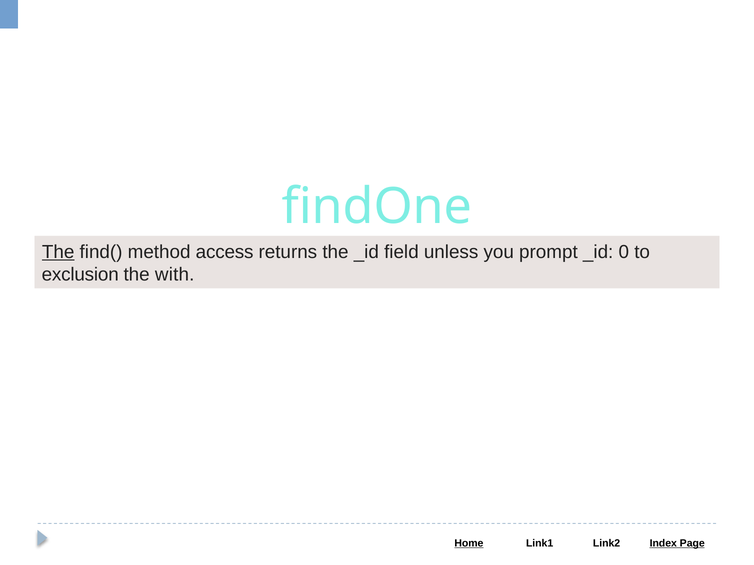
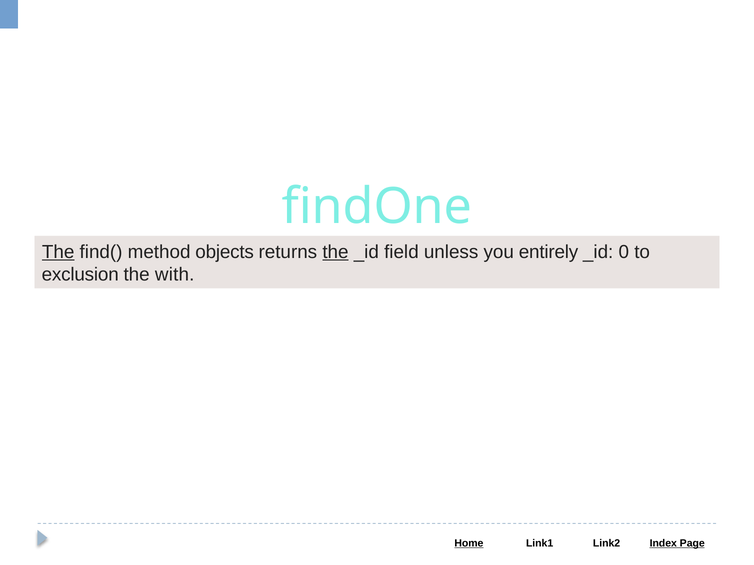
access: access -> objects (225, 252)
the underline: none -> present (335, 252)
prompt: prompt -> entirely (549, 252)
